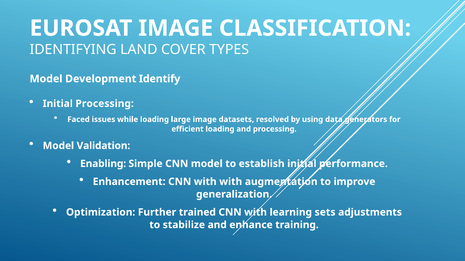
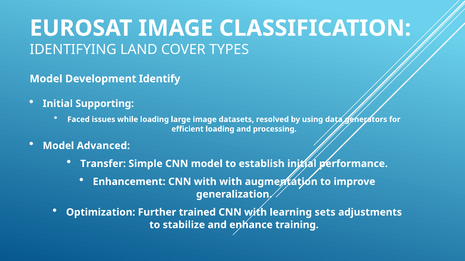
Initial Processing: Processing -> Supporting (105, 104)
Validation: Validation -> Advanced (103, 146)
Enabling: Enabling -> Transfer (103, 164)
